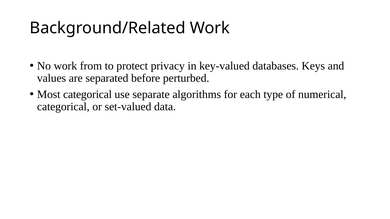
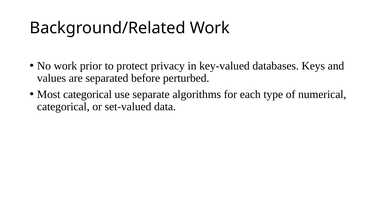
from: from -> prior (91, 66)
